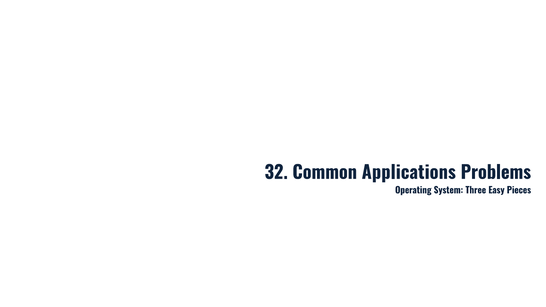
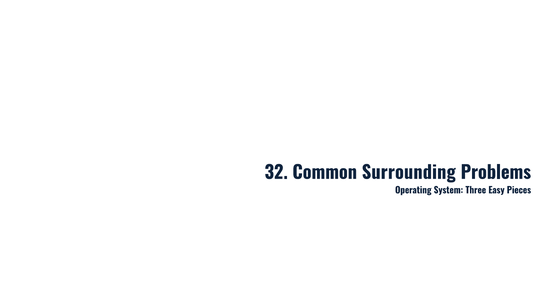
Applications: Applications -> Surrounding (409, 173)
